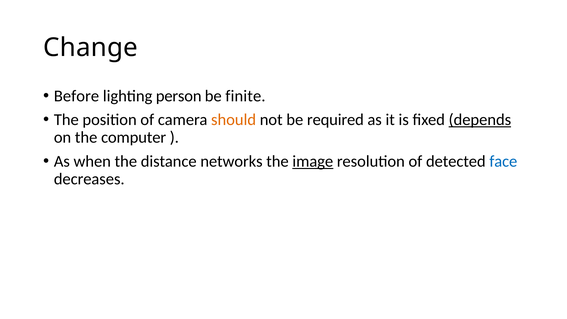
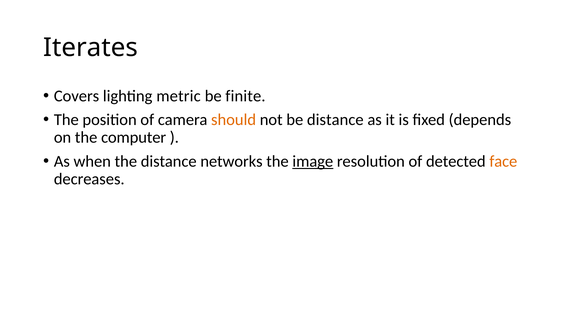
Change: Change -> Iterates (91, 48)
Before: Before -> Covers (77, 96)
person: person -> metric (179, 96)
be required: required -> distance (335, 120)
depends underline: present -> none (480, 120)
face colour: blue -> orange (503, 161)
